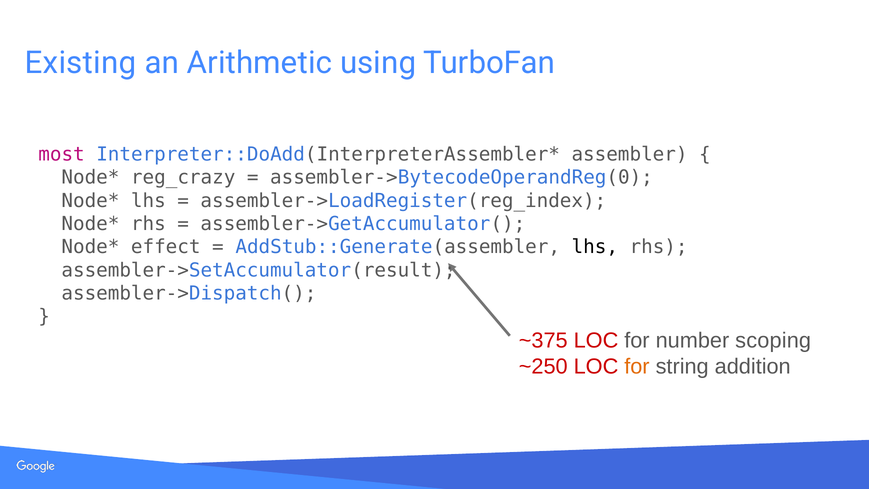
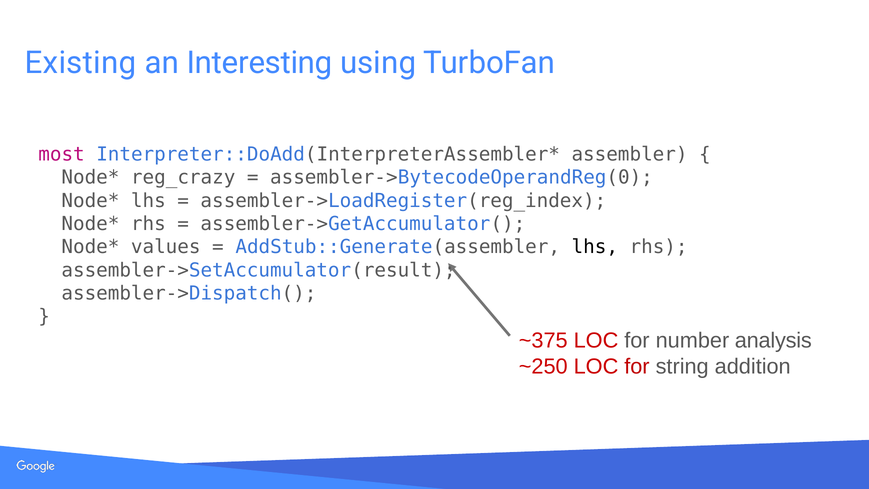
Arithmetic: Arithmetic -> Interesting (260, 63)
effect: effect -> values (166, 247)
scoping: scoping -> analysis (773, 340)
for colour: orange -> red (637, 366)
